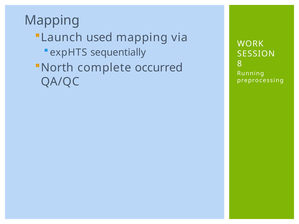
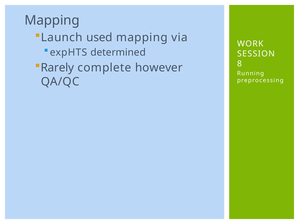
sequentially: sequentially -> determined (118, 52)
North: North -> Rarely (57, 68)
occurred: occurred -> however (159, 68)
